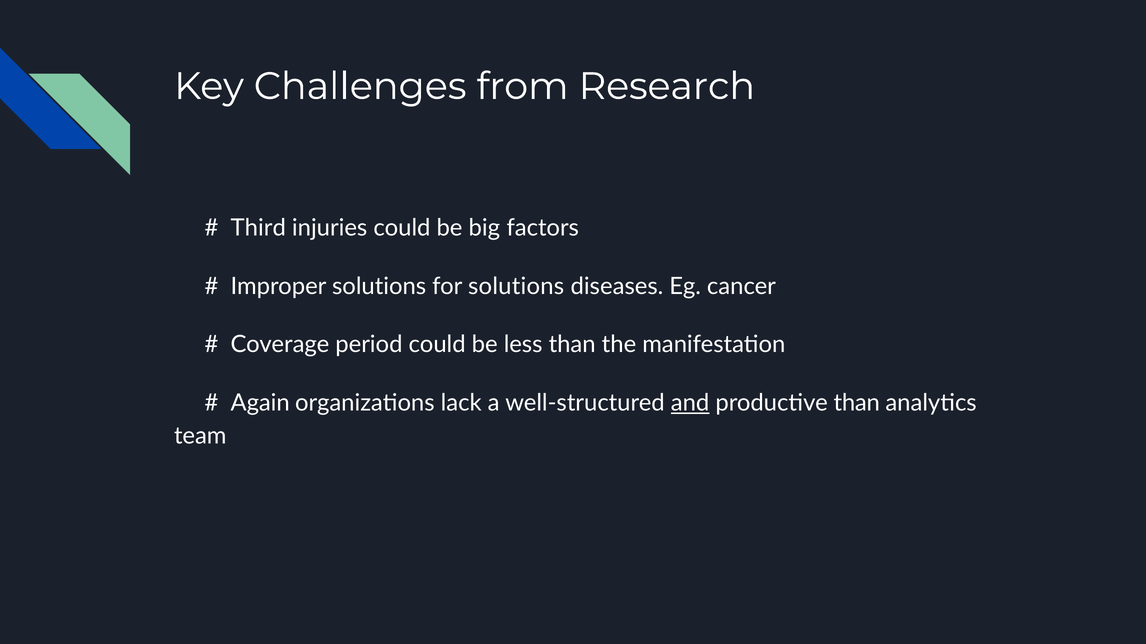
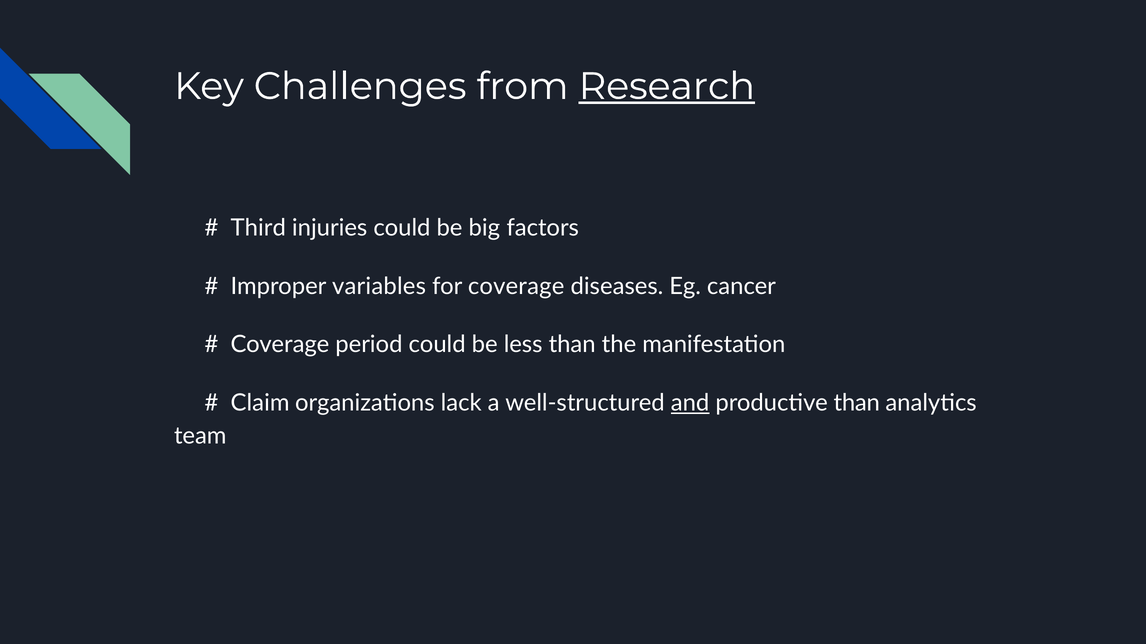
Research underline: none -> present (667, 86)
Improper solutions: solutions -> variables (379, 287)
for solutions: solutions -> coverage (516, 287)
Again: Again -> Claim (260, 403)
